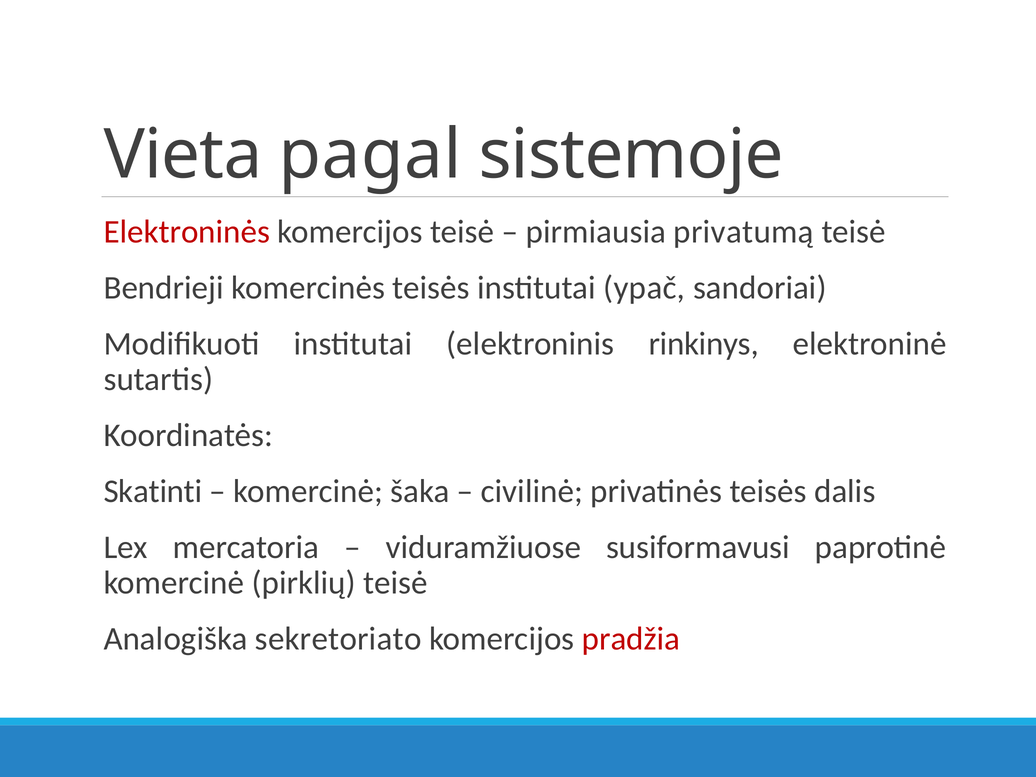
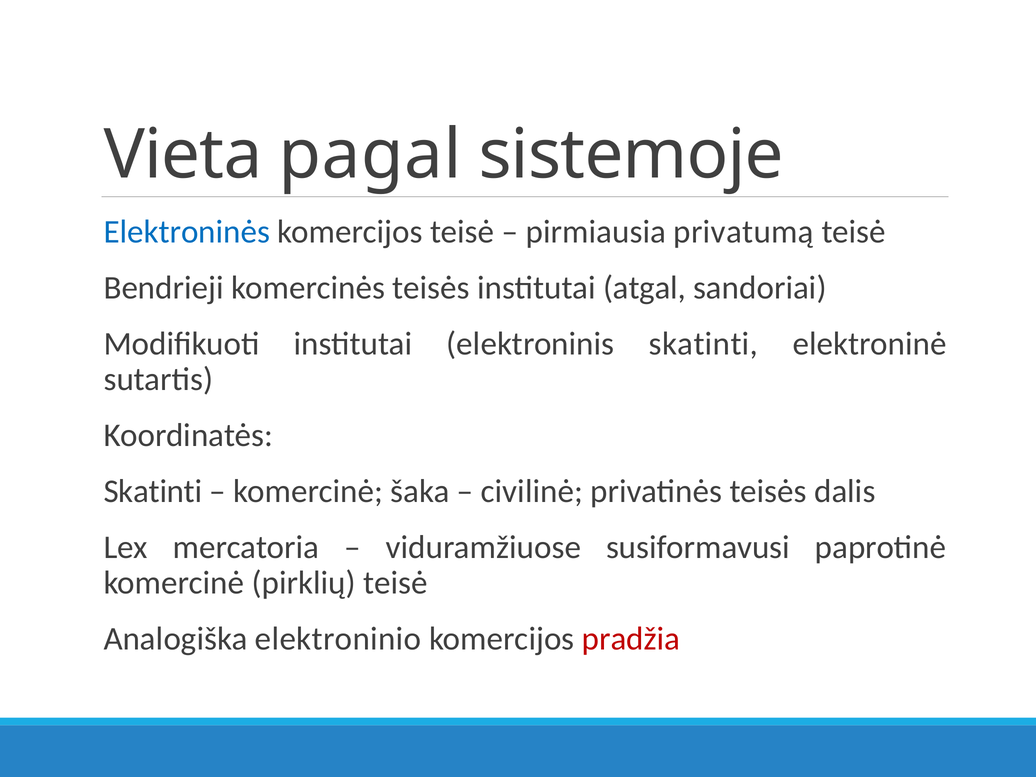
Elektroninės colour: red -> blue (187, 232)
ypač: ypač -> atgal (644, 288)
elektroninis rinkinys: rinkinys -> skatinti (703, 344)
sekretoriato: sekretoriato -> elektroninio (338, 639)
